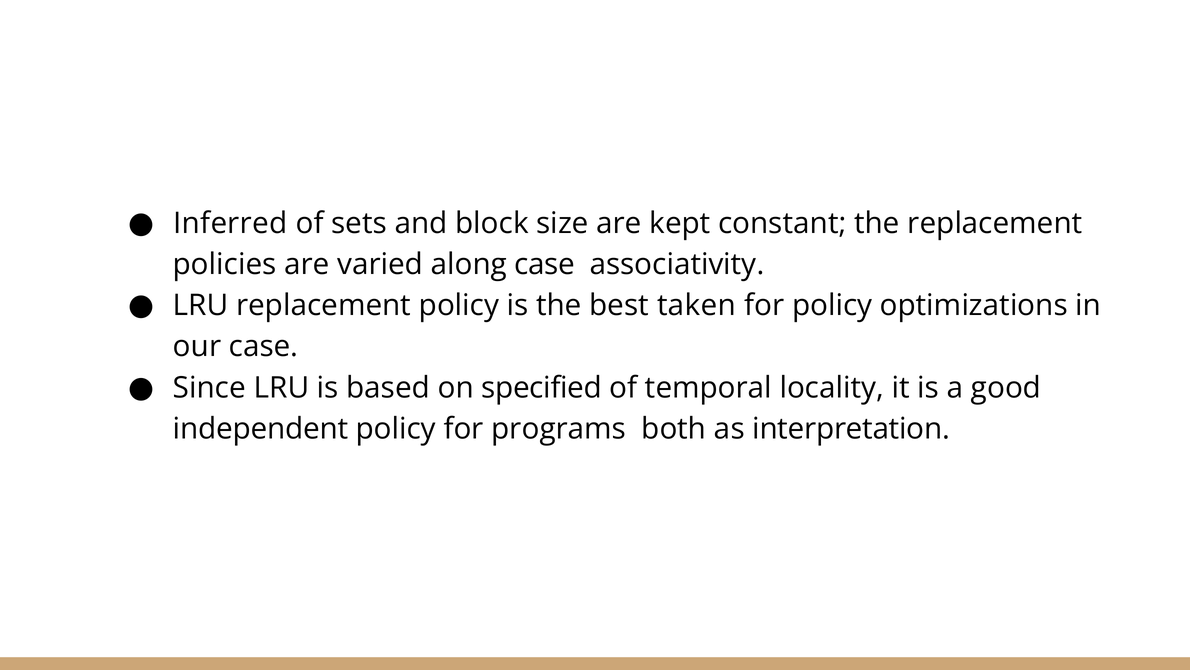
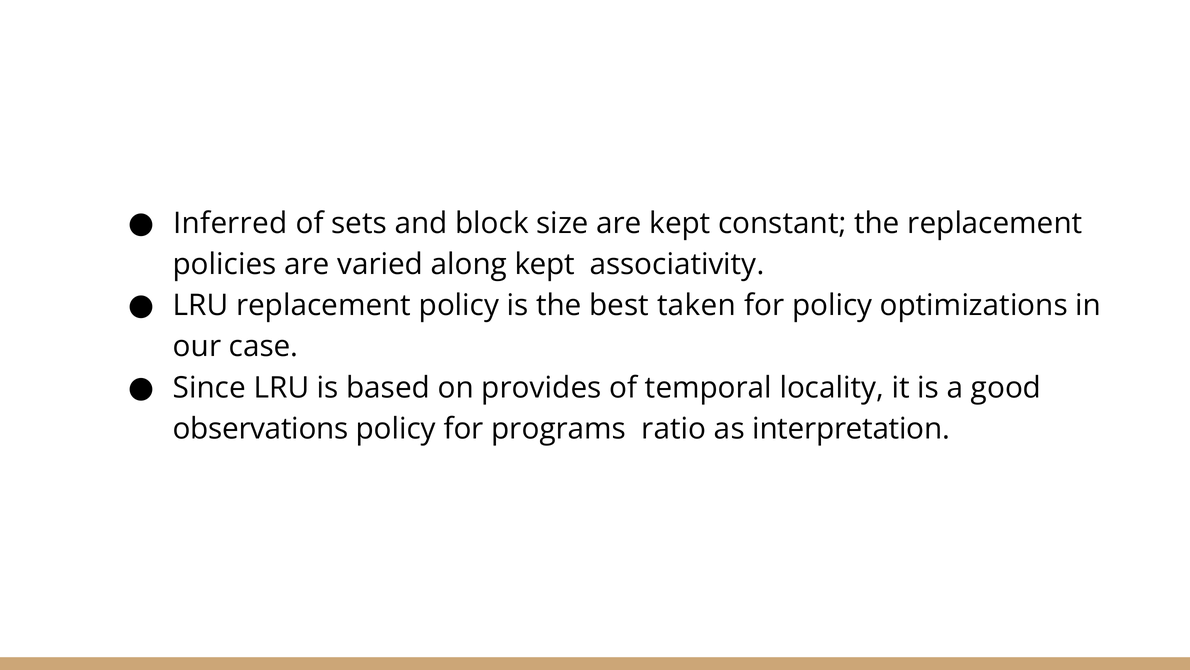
along case: case -> kept (545, 264)
specified: specified -> provides (541, 387)
independent: independent -> observations (261, 428)
both: both -> ratio (674, 428)
